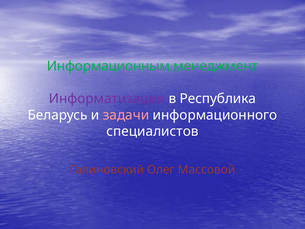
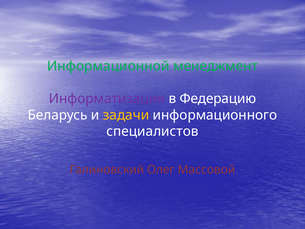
Информационным: Информационным -> Информационной (108, 66)
Республика: Республика -> Федерацию (218, 99)
задачи colour: pink -> yellow (126, 115)
